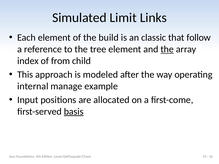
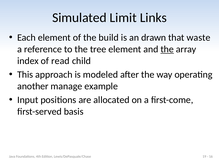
classic: classic -> drawn (154, 38)
follow: follow -> waste (199, 38)
from: from -> read (60, 61)
internal: internal -> another (33, 86)
basis underline: present -> none (74, 112)
